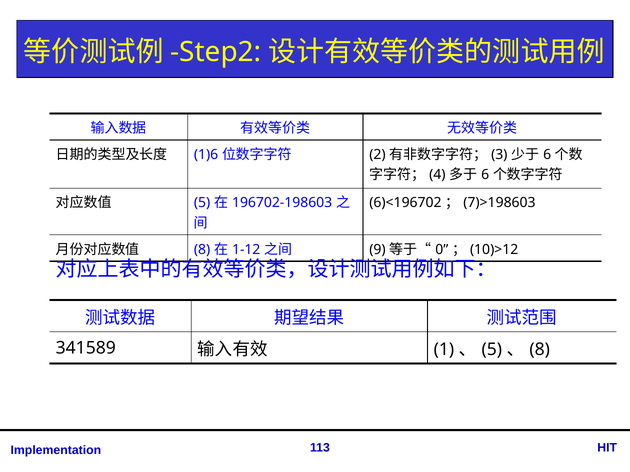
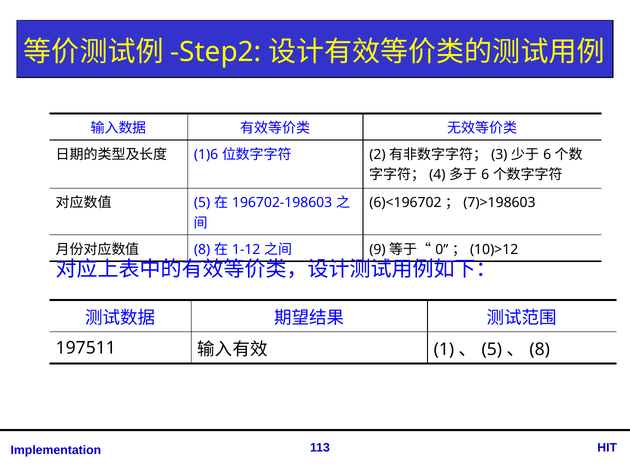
341589: 341589 -> 197511 (86, 348)
